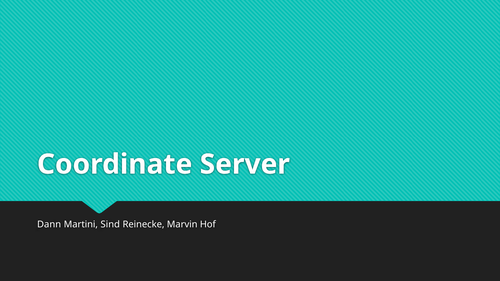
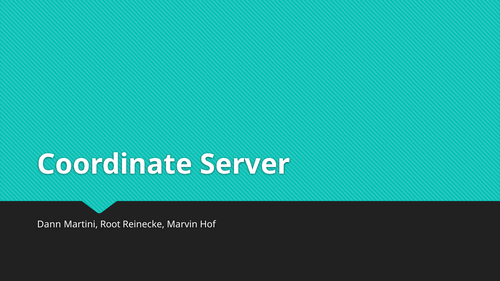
Sind: Sind -> Root (110, 225)
